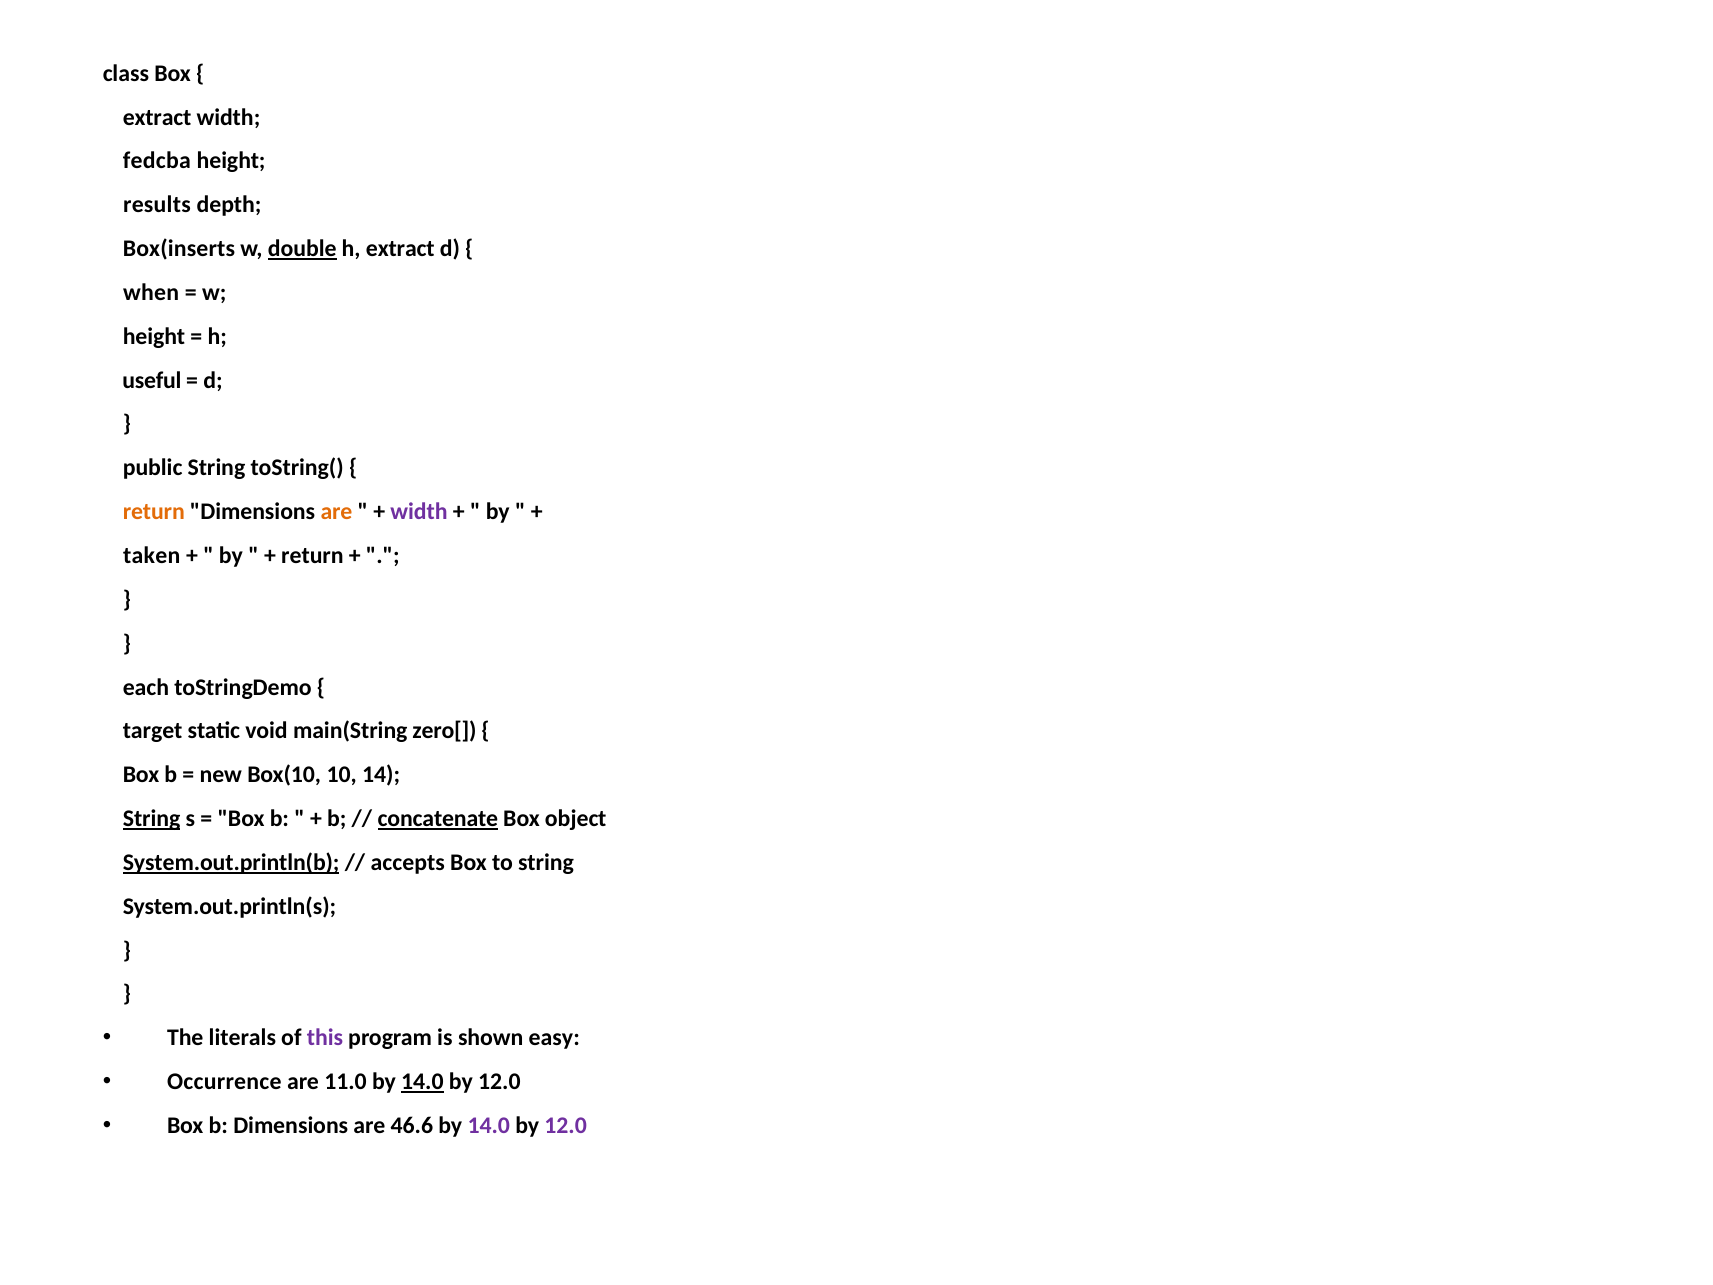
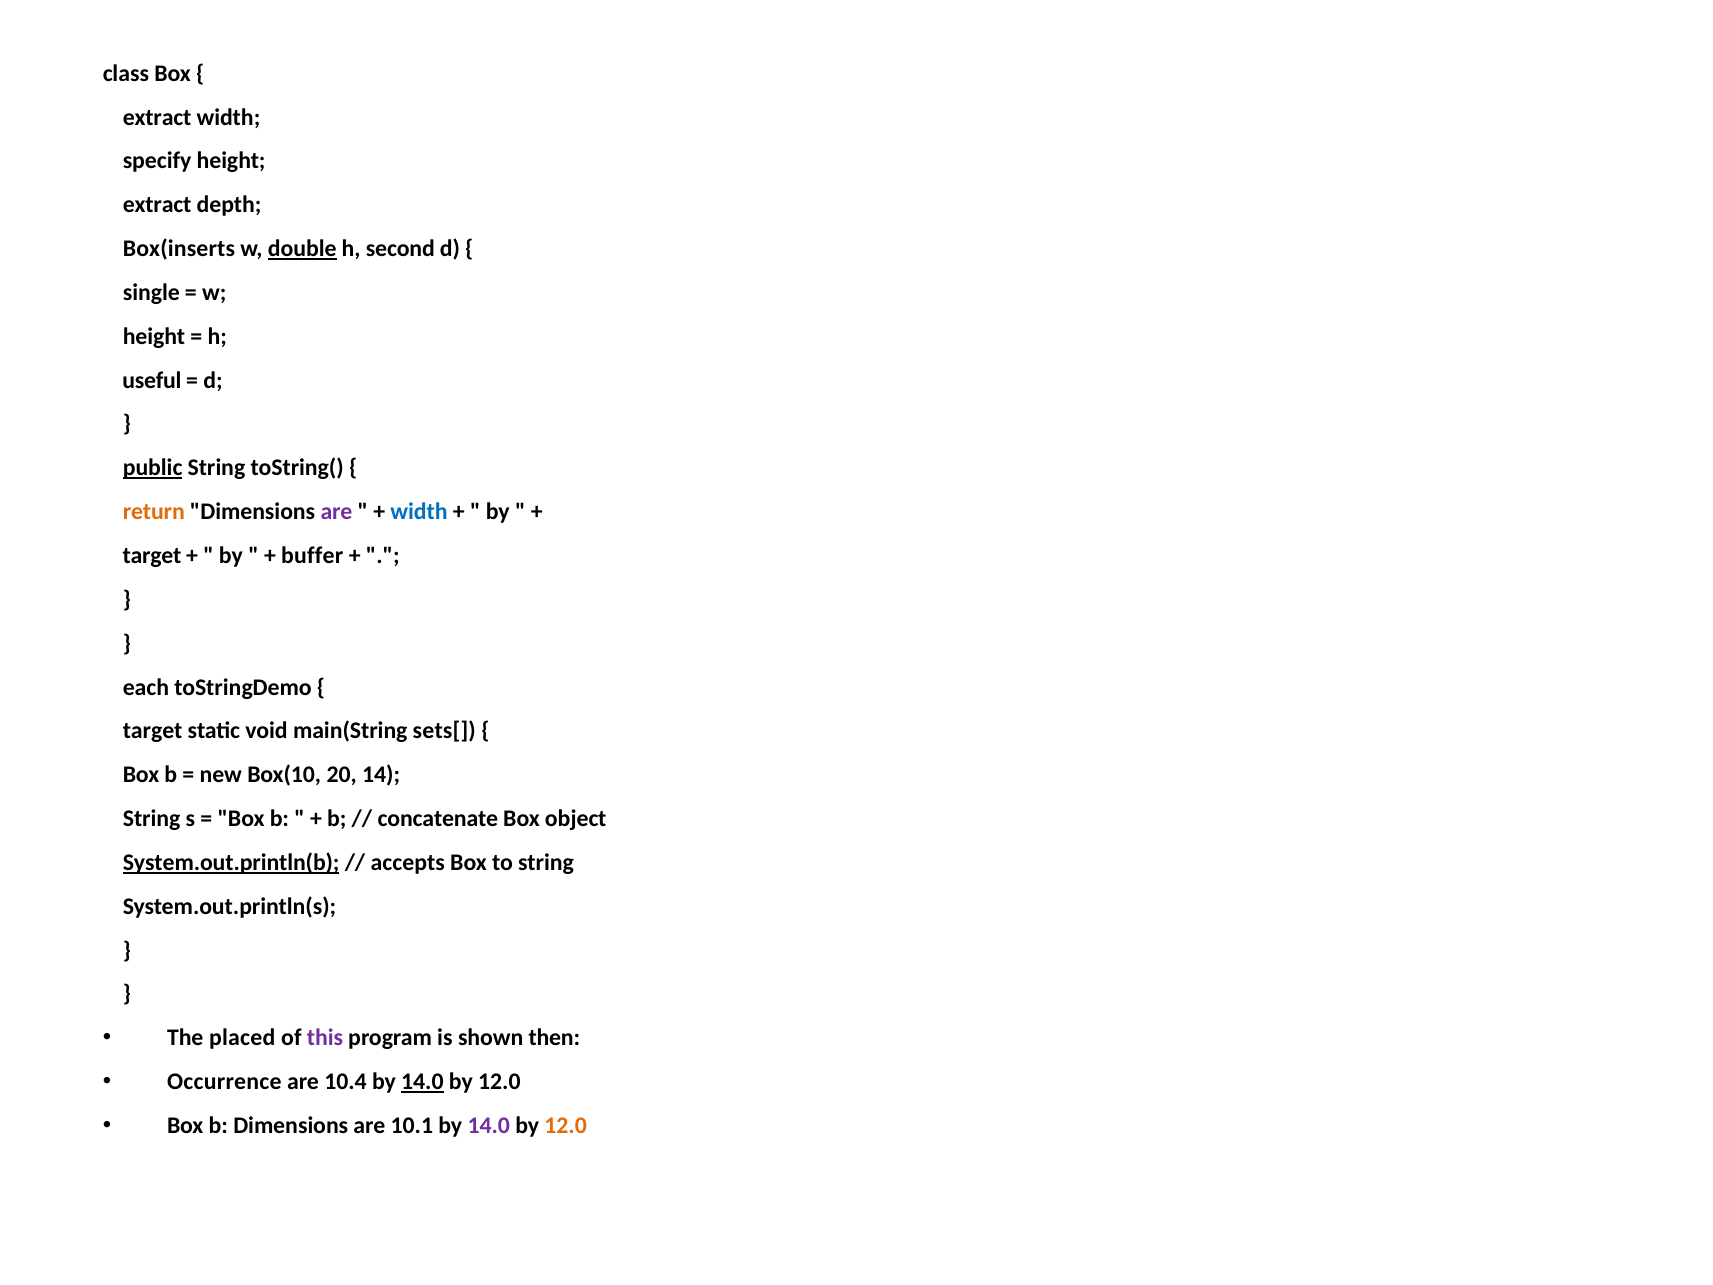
fedcba: fedcba -> specify (157, 161)
results: results -> extract (157, 205)
h extract: extract -> second (400, 249)
when: when -> single (151, 293)
public underline: none -> present (153, 468)
are colour: orange -> purple (336, 512)
width colour: purple -> blue (419, 512)
taken: taken -> target (152, 556)
return: return -> buffer (312, 556)
zero[: zero[ -> sets[ (444, 731)
10: 10 -> 20 (342, 775)
String underline: present -> none (152, 819)
concatenate underline: present -> none (438, 819)
literals: literals -> placed (242, 1038)
easy: easy -> then (554, 1038)
11.0: 11.0 -> 10.4 (346, 1082)
46.6: 46.6 -> 10.1 (412, 1125)
12.0 colour: purple -> orange (566, 1125)
